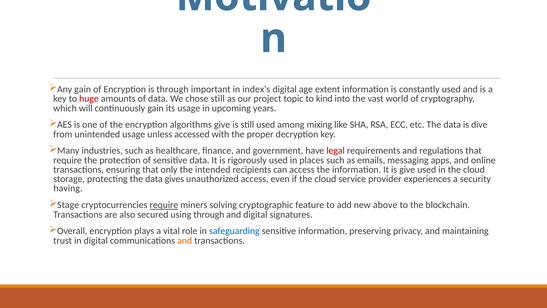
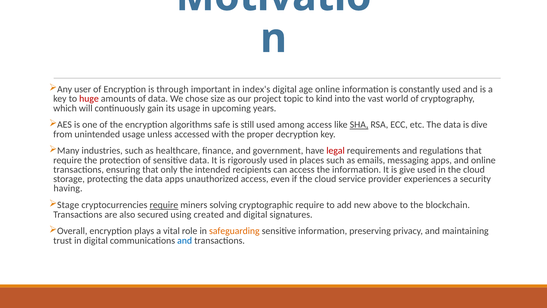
Any gain: gain -> user (83, 89)
age extent: extent -> online (328, 89)
chose still: still -> size (218, 99)
algorithms give: give -> safe (222, 125)
among mixing: mixing -> access (319, 125)
SHA underline: none -> present (359, 125)
data gives: gives -> apps (174, 179)
cryptographic feature: feature -> require (310, 205)
using through: through -> created (209, 214)
safeguarding colour: blue -> orange (234, 231)
and colour: orange -> blue (185, 240)
